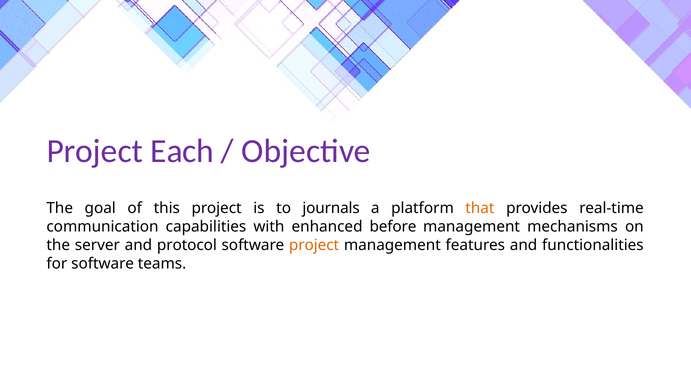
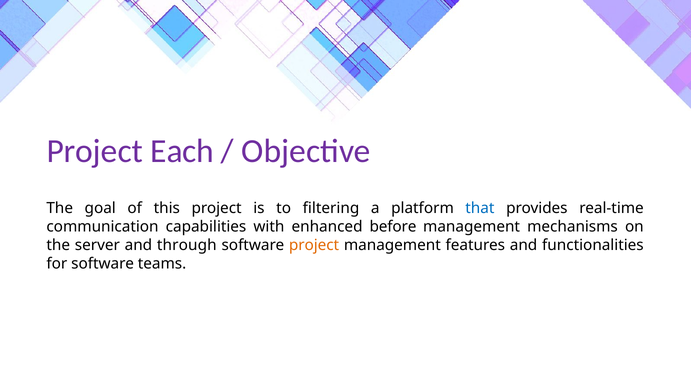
journals: journals -> filtering (331, 208)
that colour: orange -> blue (480, 208)
protocol: protocol -> through (187, 245)
